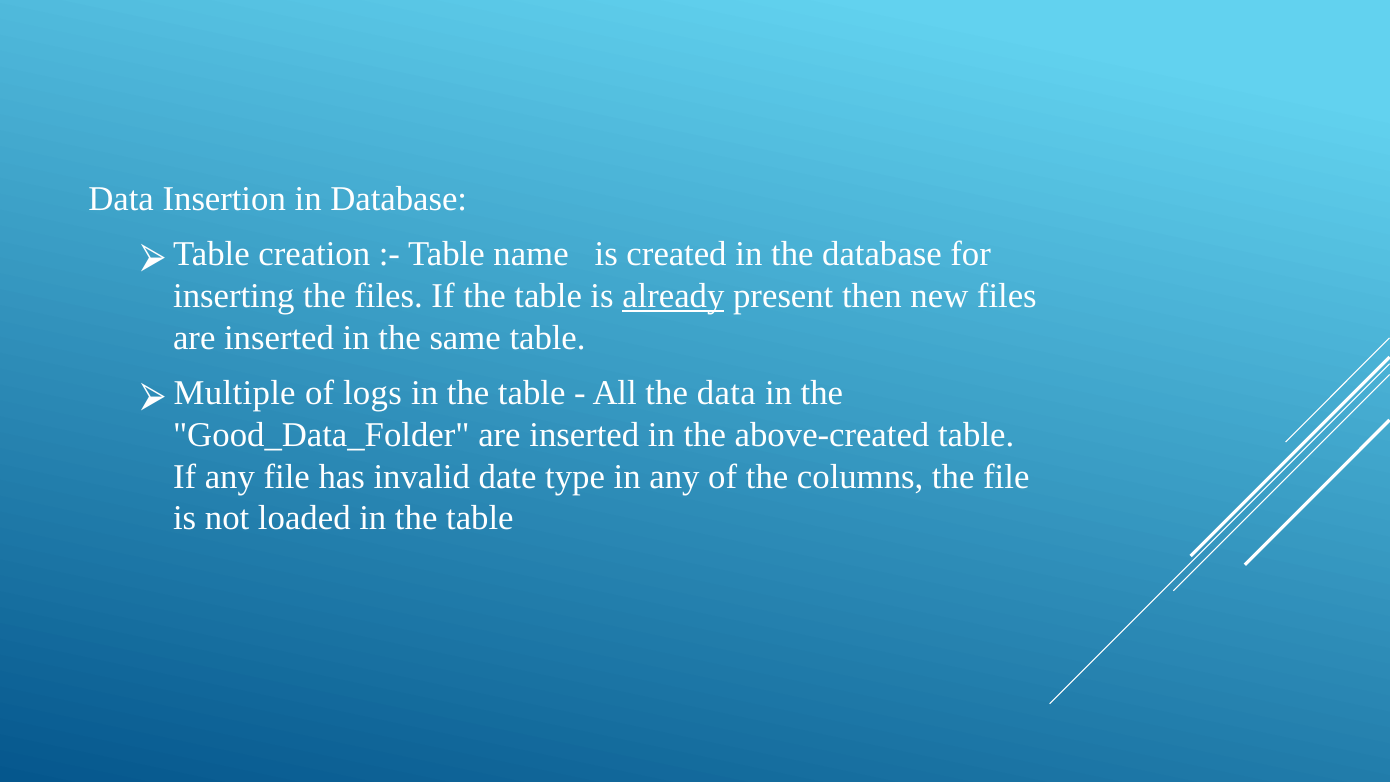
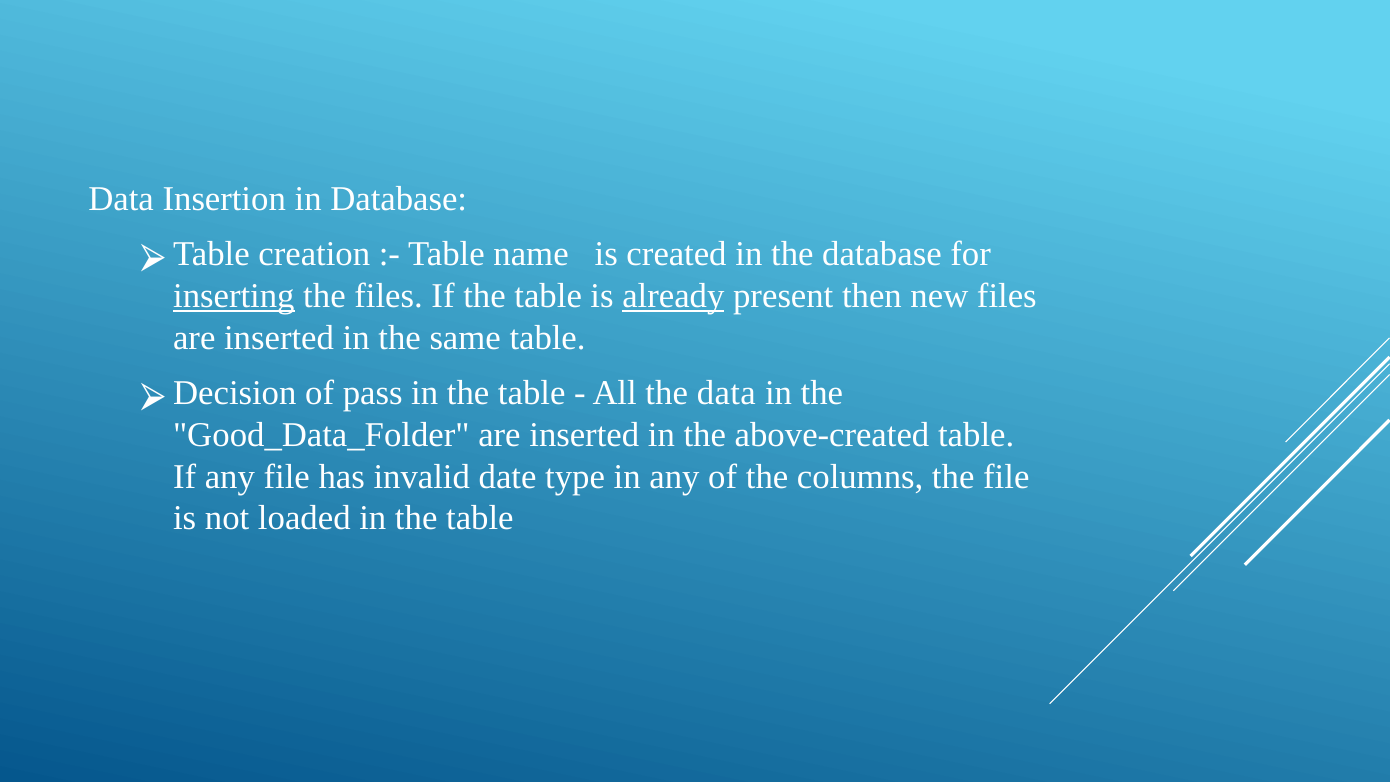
inserting underline: none -> present (234, 296)
Multiple: Multiple -> Decision (235, 393)
logs: logs -> pass (373, 393)
